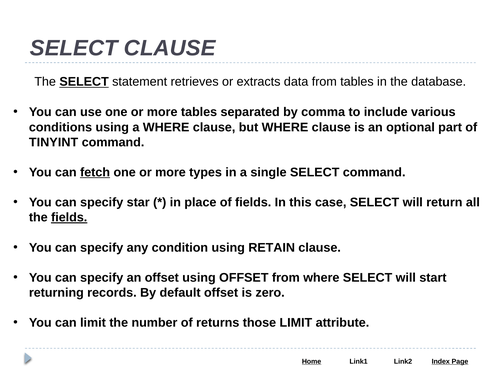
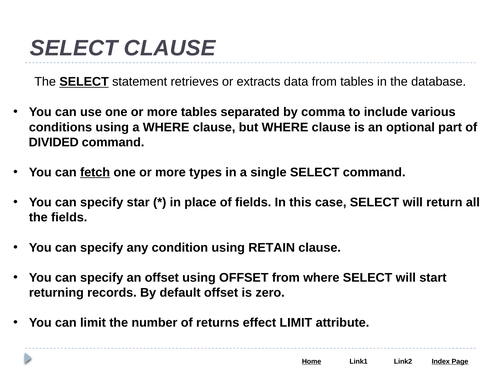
TINYINT: TINYINT -> DIVIDED (54, 142)
fields underline: present -> none (69, 217)
those: those -> effect (259, 323)
